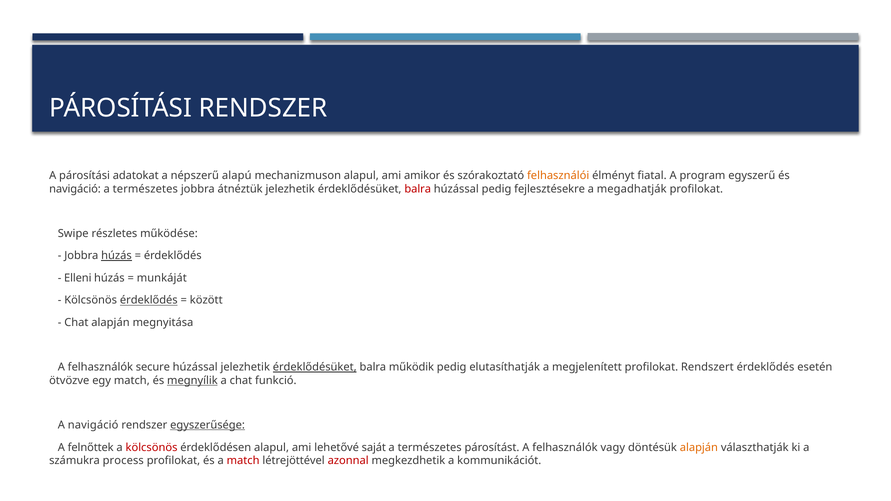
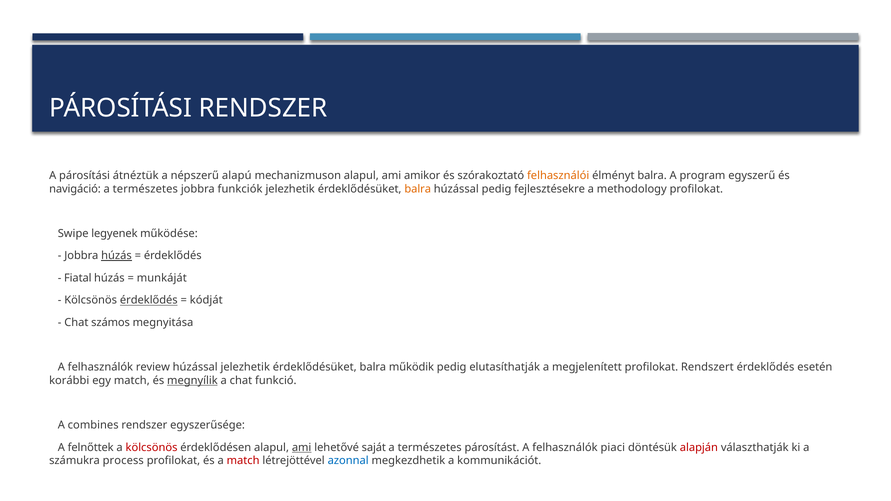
adatokat: adatokat -> átnéztük (136, 176)
élményt fiatal: fiatal -> balra (652, 176)
átnéztük: átnéztük -> funkciók (240, 189)
balra colour: red -> orange (418, 189)
megadhatják: megadhatják -> methodology (632, 189)
részletes: részletes -> legyenek (114, 234)
Elleni: Elleni -> Fiatal (78, 278)
között: között -> kódját (206, 300)
Chat alapján: alapján -> számos (111, 323)
secure: secure -> review (153, 367)
érdeklődésüket underline: present -> none (315, 367)
ötvözve: ötvözve -> korábbi (69, 381)
A navigáció: navigáció -> combines (93, 425)
egyszerűsége underline: present -> none (208, 425)
ami underline: none -> present (302, 447)
vagy: vagy -> piaci (613, 447)
alapján colour: orange -> red (699, 447)
azonnal colour: red -> blue (348, 461)
